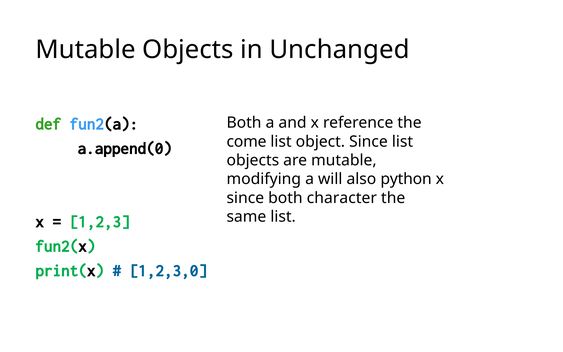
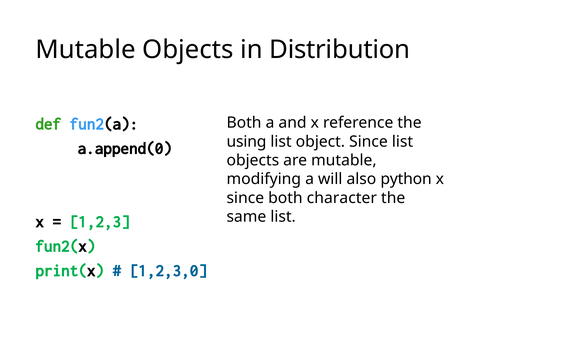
Unchanged: Unchanged -> Distribution (340, 50)
come: come -> using (246, 142)
